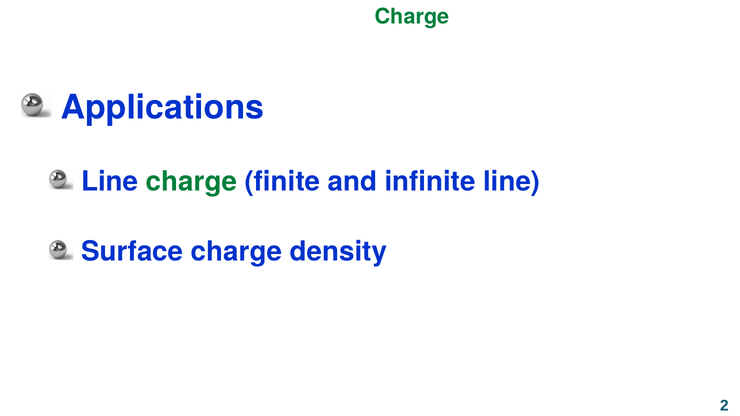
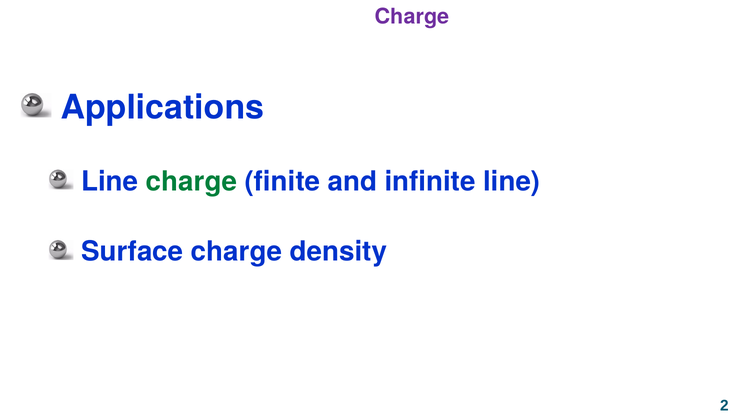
Charge colour: green -> purple (412, 17)
